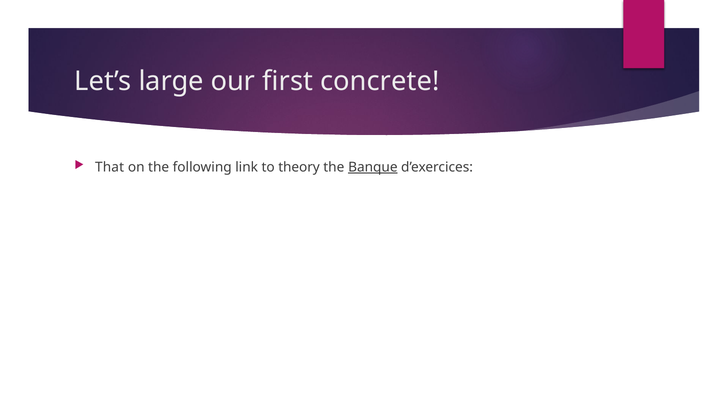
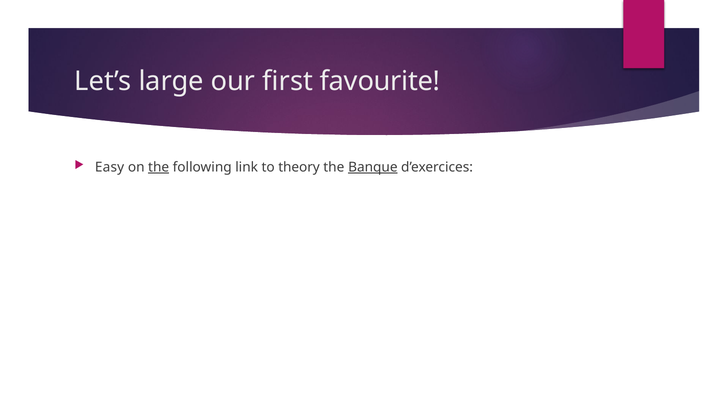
concrete: concrete -> favourite (380, 81)
That: That -> Easy (110, 167)
the underline: none -> present (159, 167)
